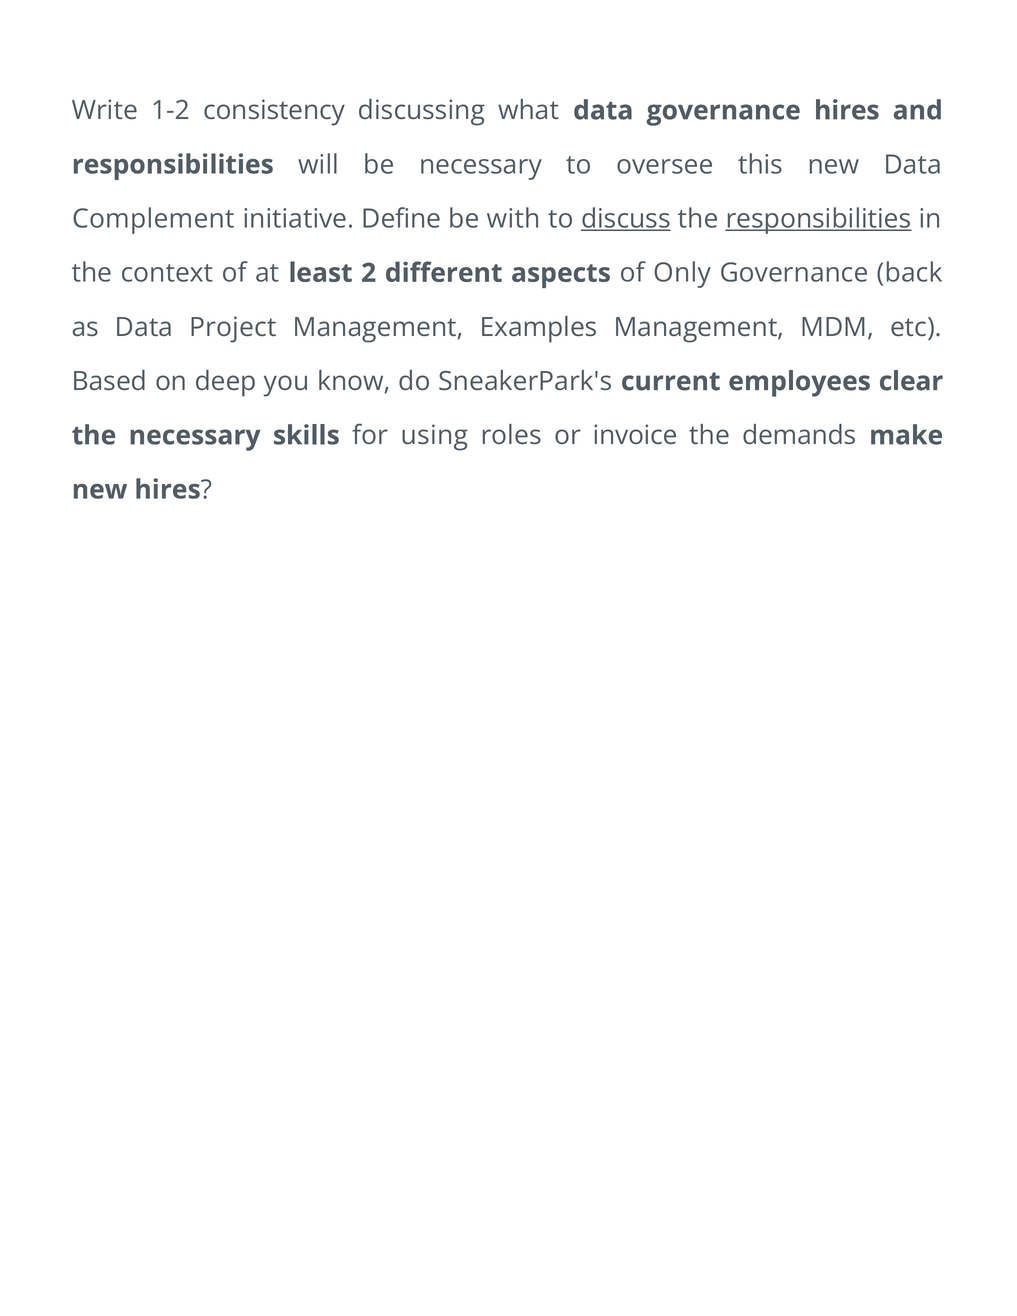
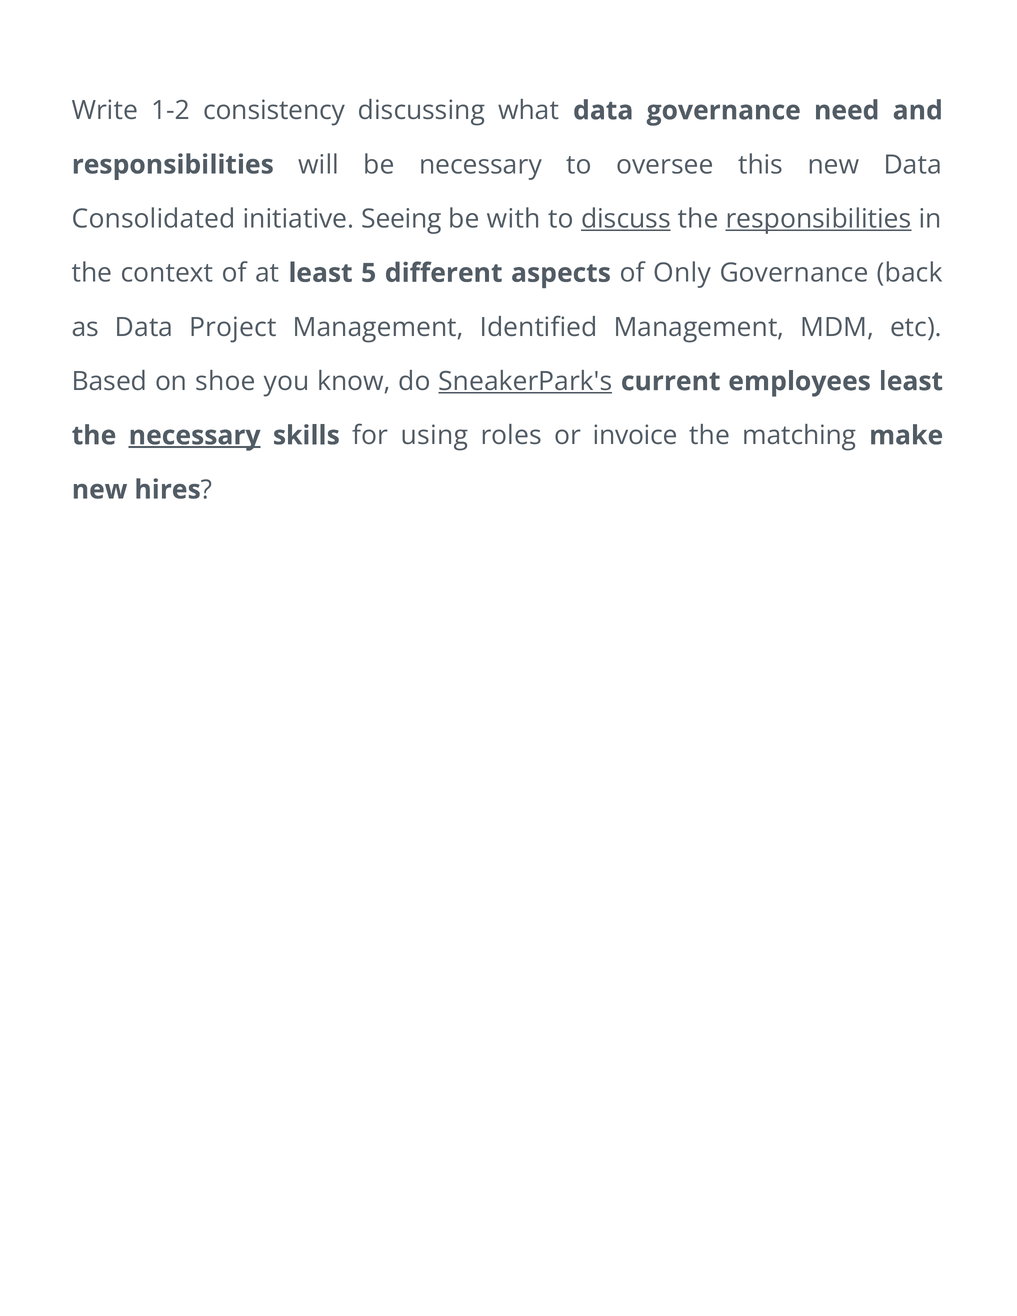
governance hires: hires -> need (847, 111)
Complement: Complement -> Consolidated (154, 219)
Define: Define -> Seeing (401, 219)
2: 2 -> 5 (369, 273)
Examples: Examples -> Identified (539, 327)
deep: deep -> shoe (225, 381)
SneakerPark's underline: none -> present (525, 381)
employees clear: clear -> least (911, 381)
necessary underline: none -> present (195, 436)
demands: demands -> matching (799, 436)
